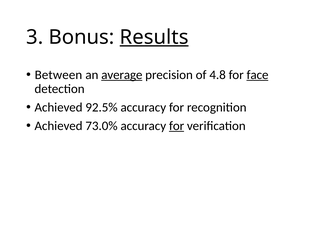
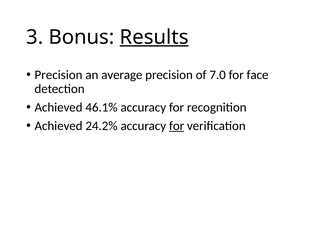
Between: Between -> Precision (59, 75)
average underline: present -> none (122, 75)
4.8: 4.8 -> 7.0 (218, 75)
face underline: present -> none (258, 75)
92.5%: 92.5% -> 46.1% (102, 108)
73.0%: 73.0% -> 24.2% (102, 126)
